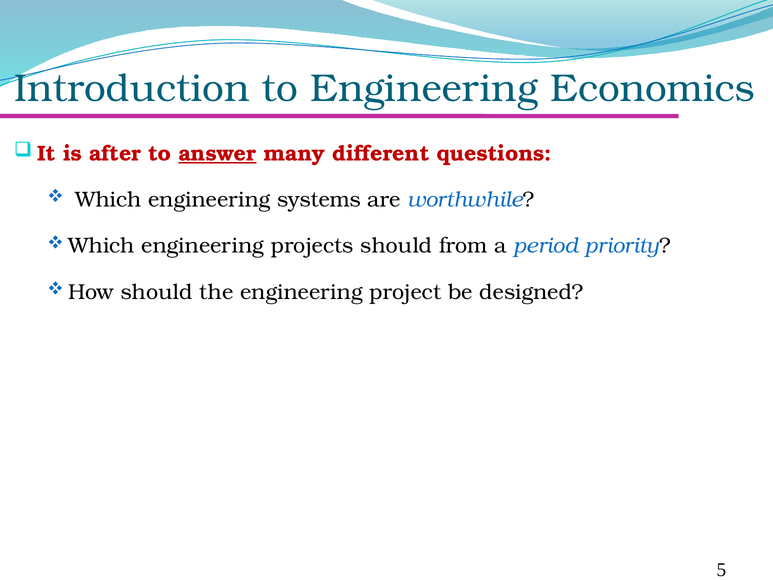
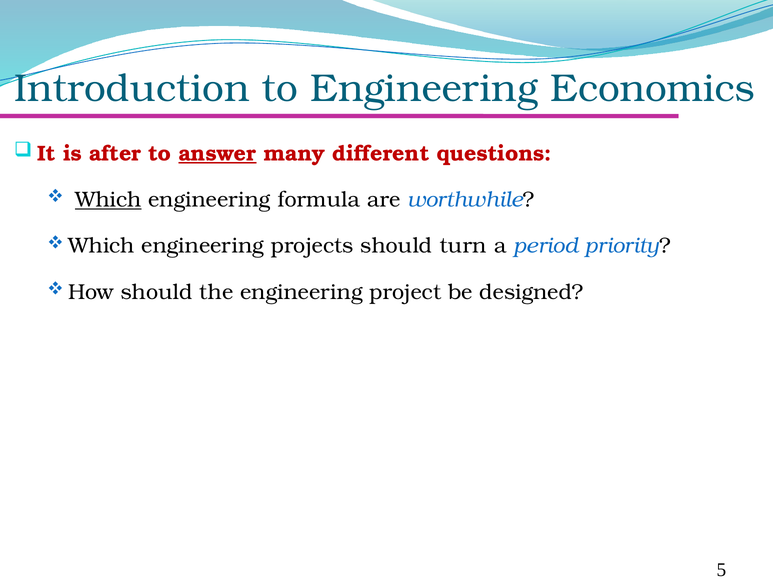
Which underline: none -> present (108, 200)
systems: systems -> formula (319, 200)
from: from -> turn (463, 246)
